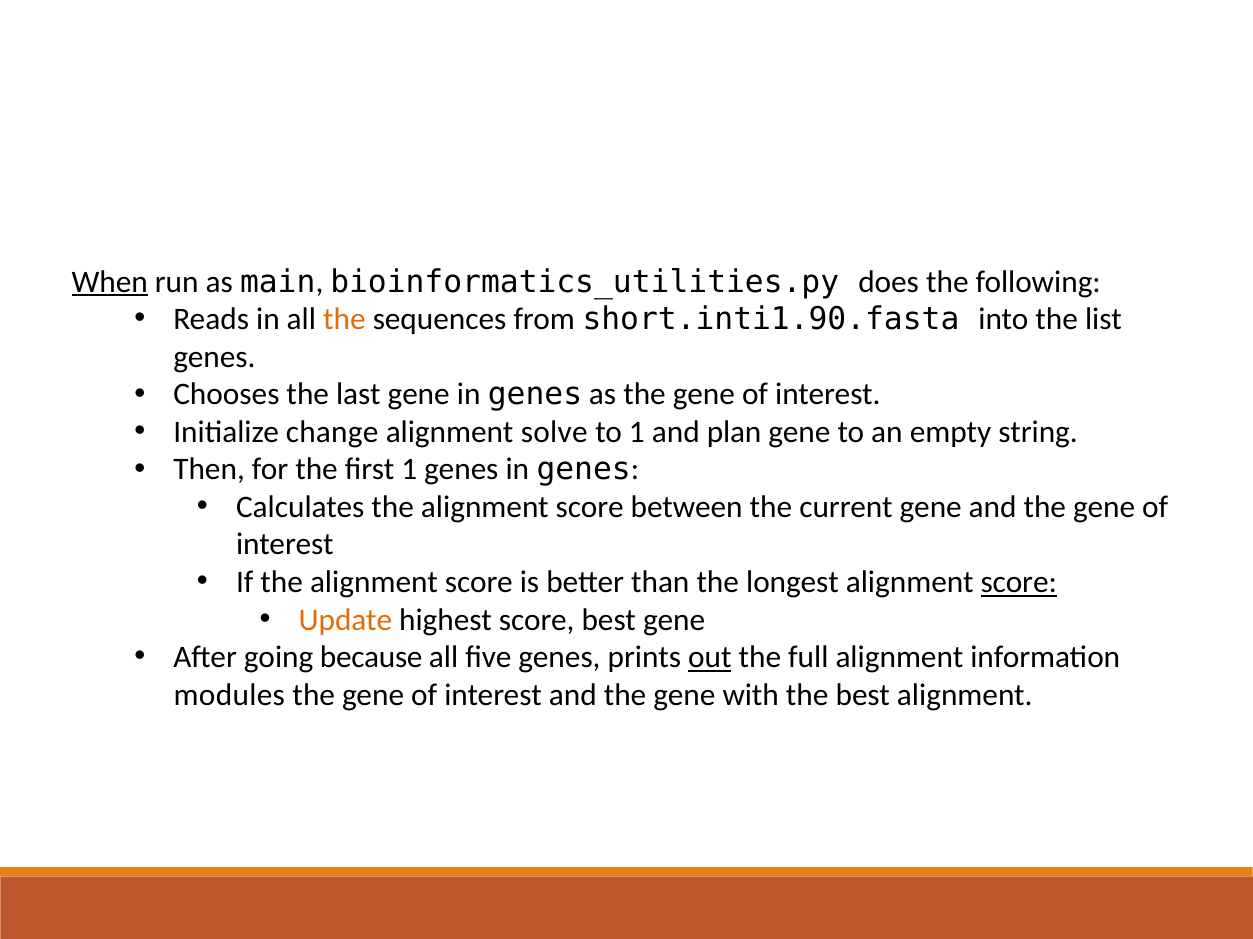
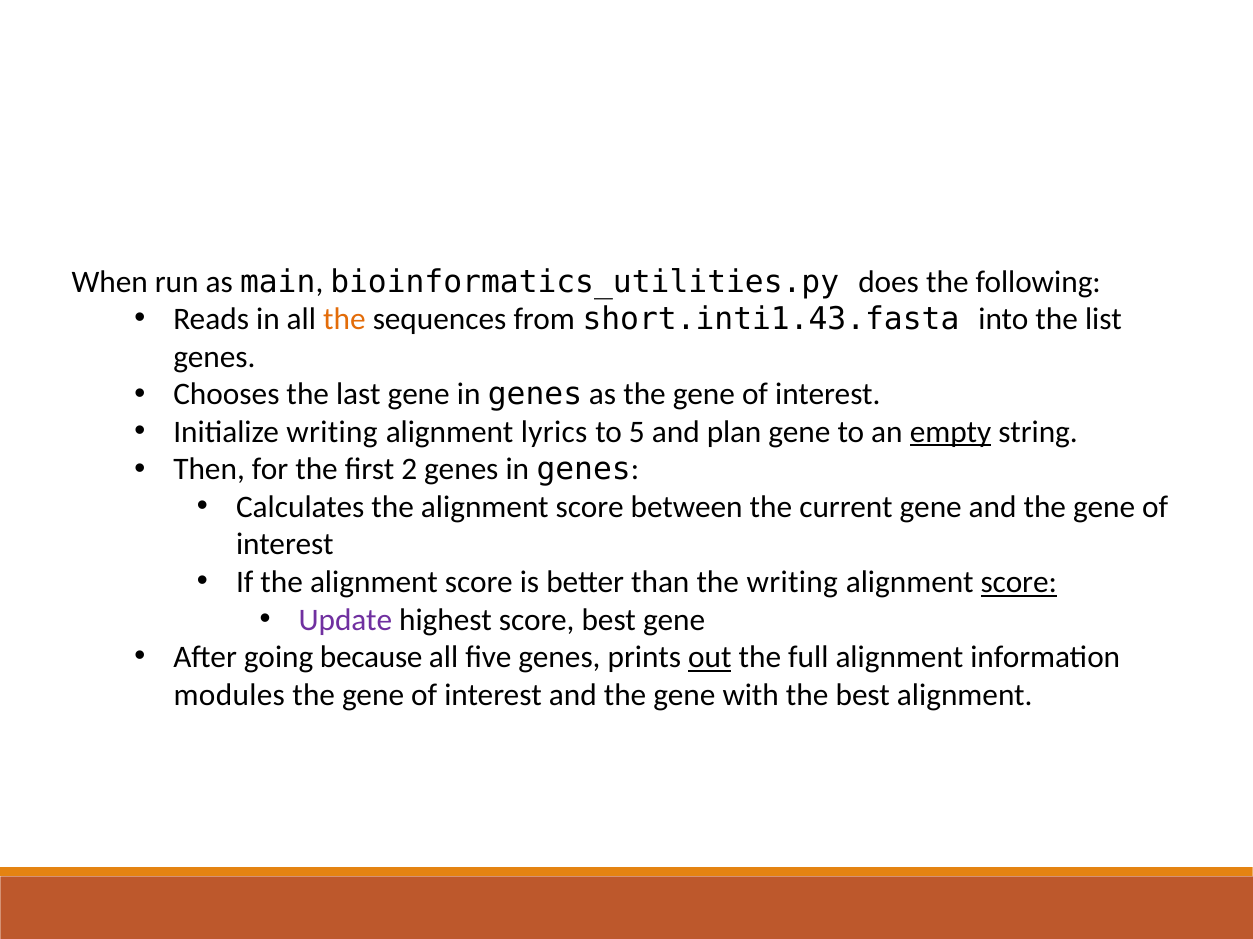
When underline: present -> none (110, 282)
short.inti1.90.fasta: short.inti1.90.fasta -> short.inti1.43.fasta (771, 319)
Initialize change: change -> writing (332, 432)
solve: solve -> lyrics (554, 432)
to 1: 1 -> 5 (637, 432)
empty underline: none -> present (951, 432)
first 1: 1 -> 2 (409, 470)
the longest: longest -> writing (792, 583)
Update colour: orange -> purple (345, 620)
